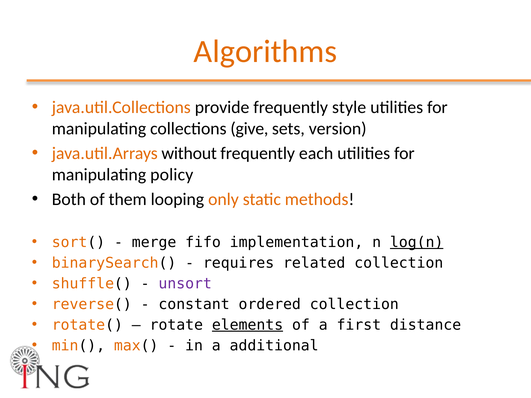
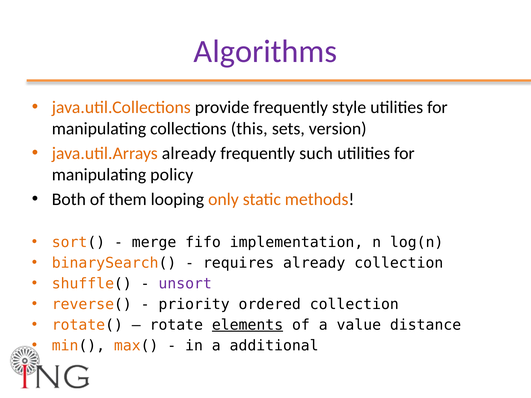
Algorithms colour: orange -> purple (265, 51)
give: give -> this (249, 129)
java.util.Arrays without: without -> already (189, 153)
each: each -> such (316, 153)
log(n underline: present -> none (417, 242)
requires related: related -> already (314, 263)
constant: constant -> priority (194, 304)
first: first -> value (359, 325)
